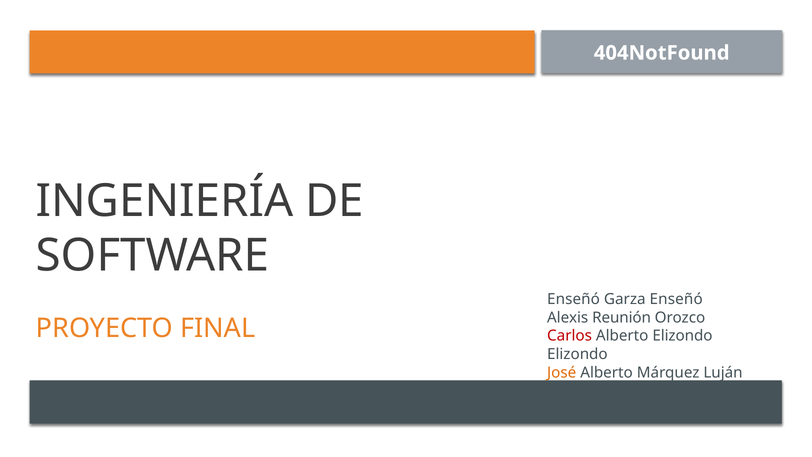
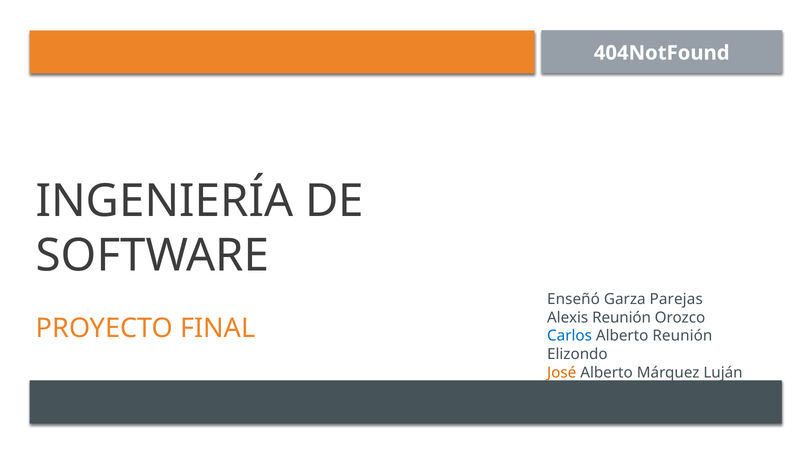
Garza Enseñó: Enseñó -> Parejas (676, 299)
Carlos colour: red -> blue (570, 336)
Alberto Elizondo: Elizondo -> Reunión (682, 336)
